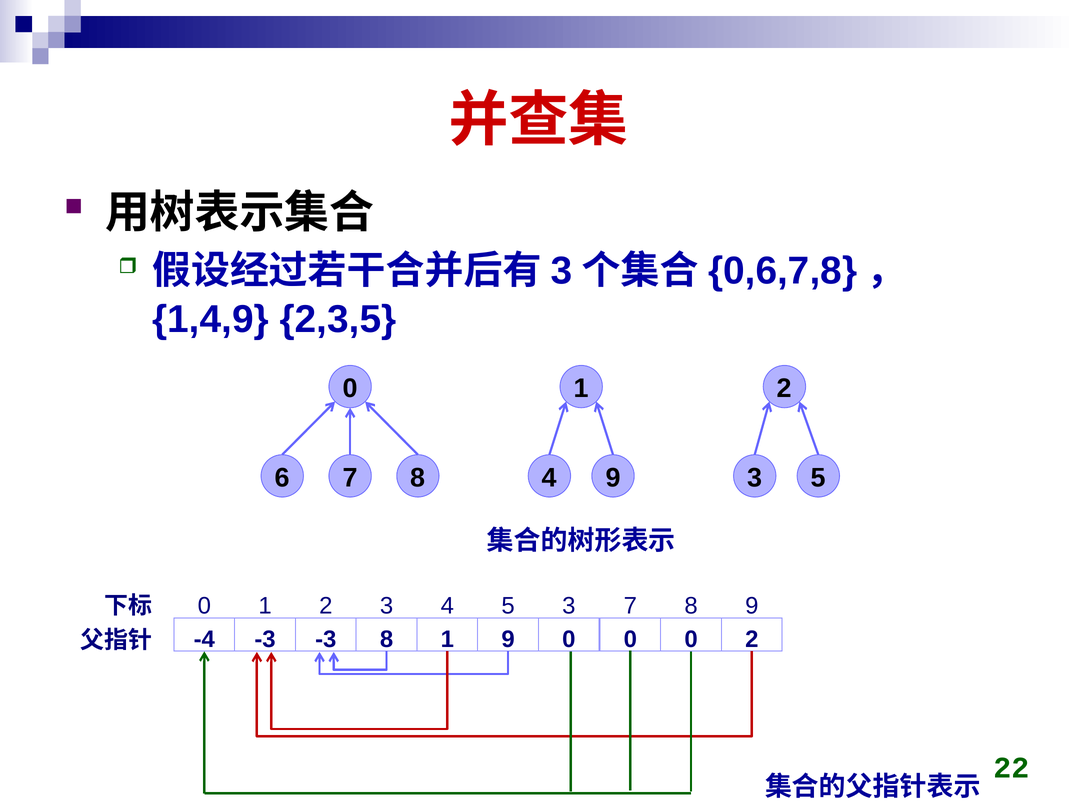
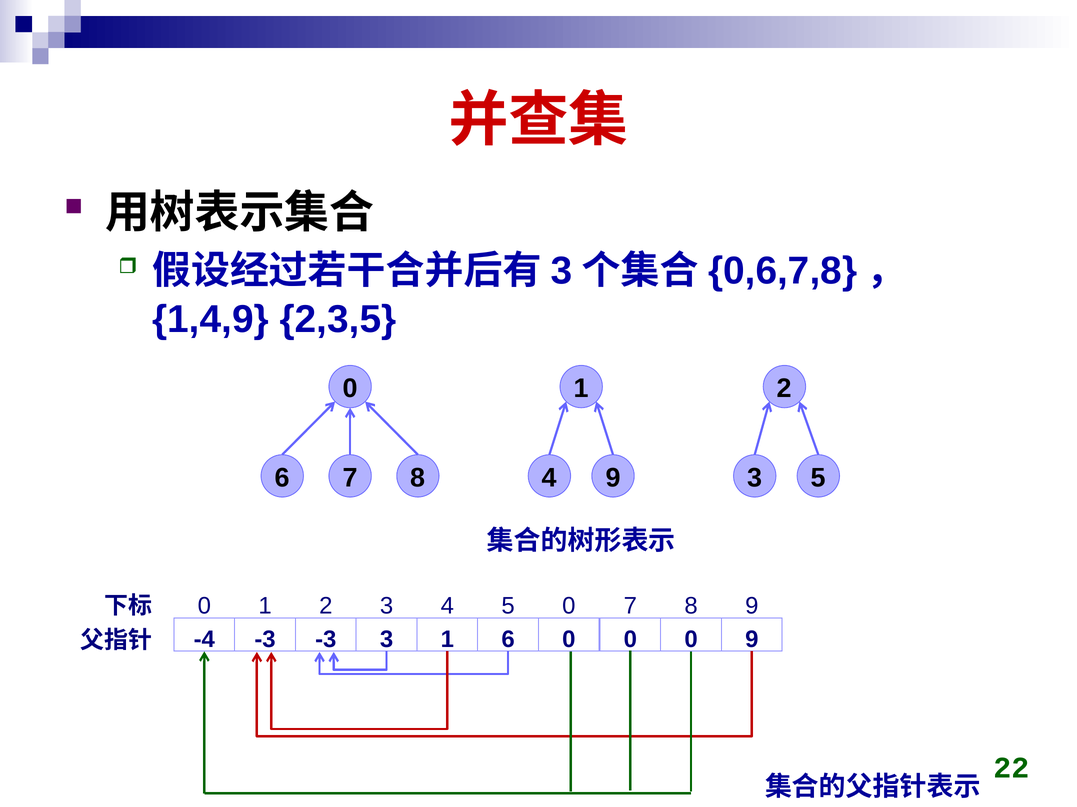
5 3: 3 -> 0 (569, 607)
-3 8: 8 -> 3 (387, 640)
1 9: 9 -> 6 (508, 640)
0 2: 2 -> 9 (752, 640)
